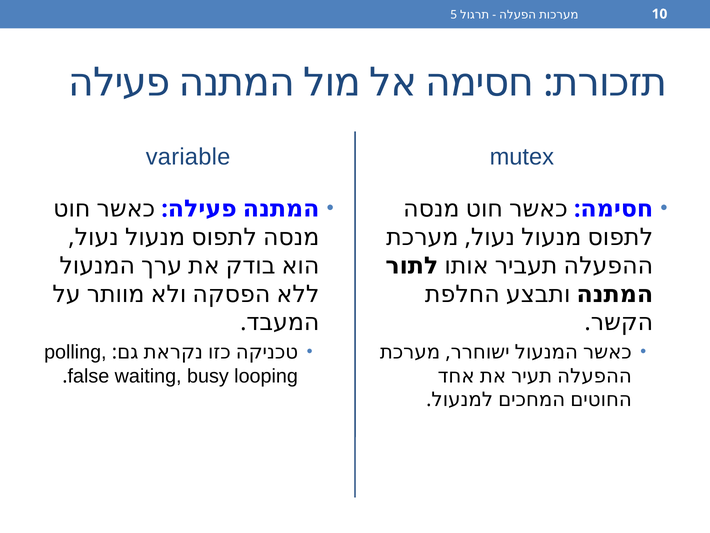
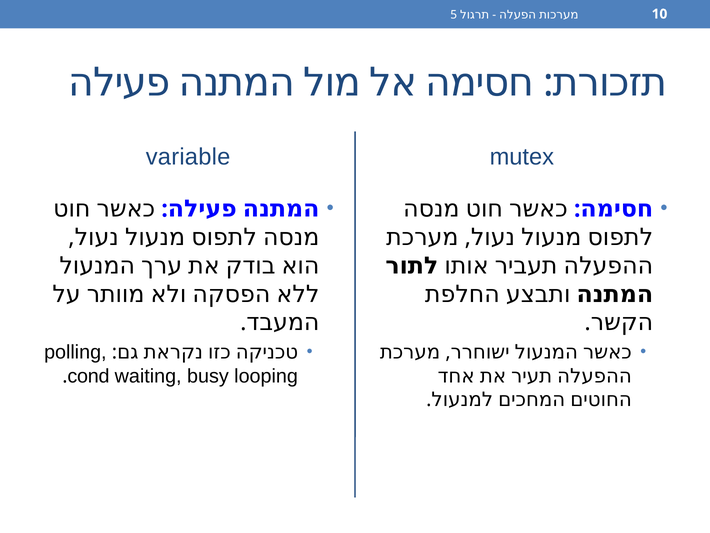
false: false -> cond (89, 376)
